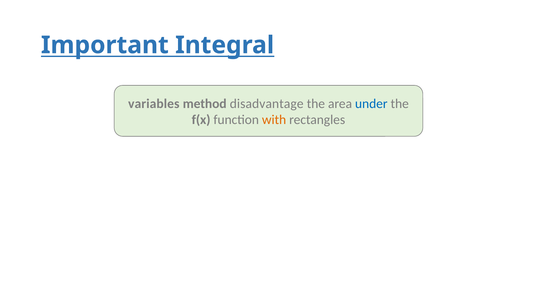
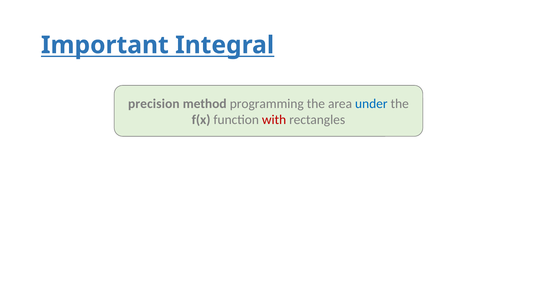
variables: variables -> precision (154, 104)
disadvantage: disadvantage -> programming (267, 104)
with colour: orange -> red (274, 120)
